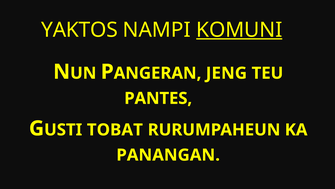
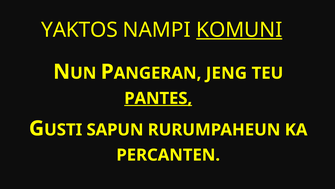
PANTES underline: none -> present (158, 98)
TOBAT: TOBAT -> SAPUN (115, 129)
PANANGAN: PANANGAN -> PERCANTEN (168, 155)
